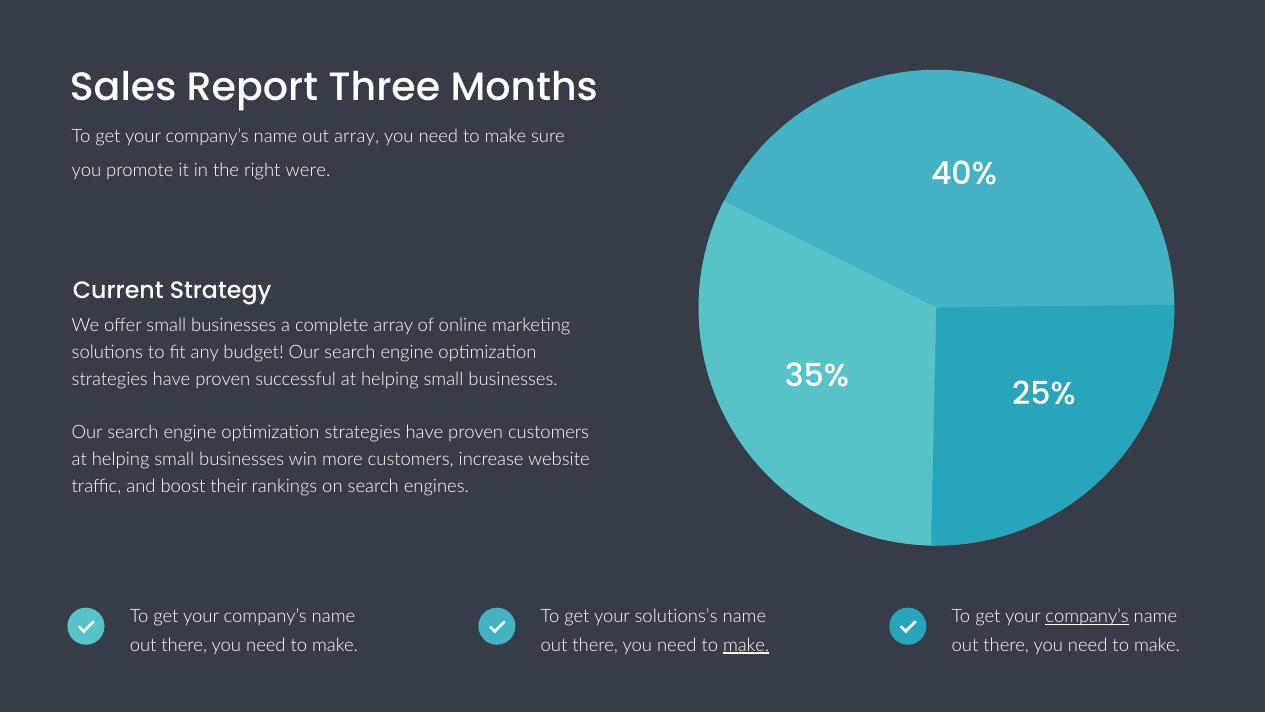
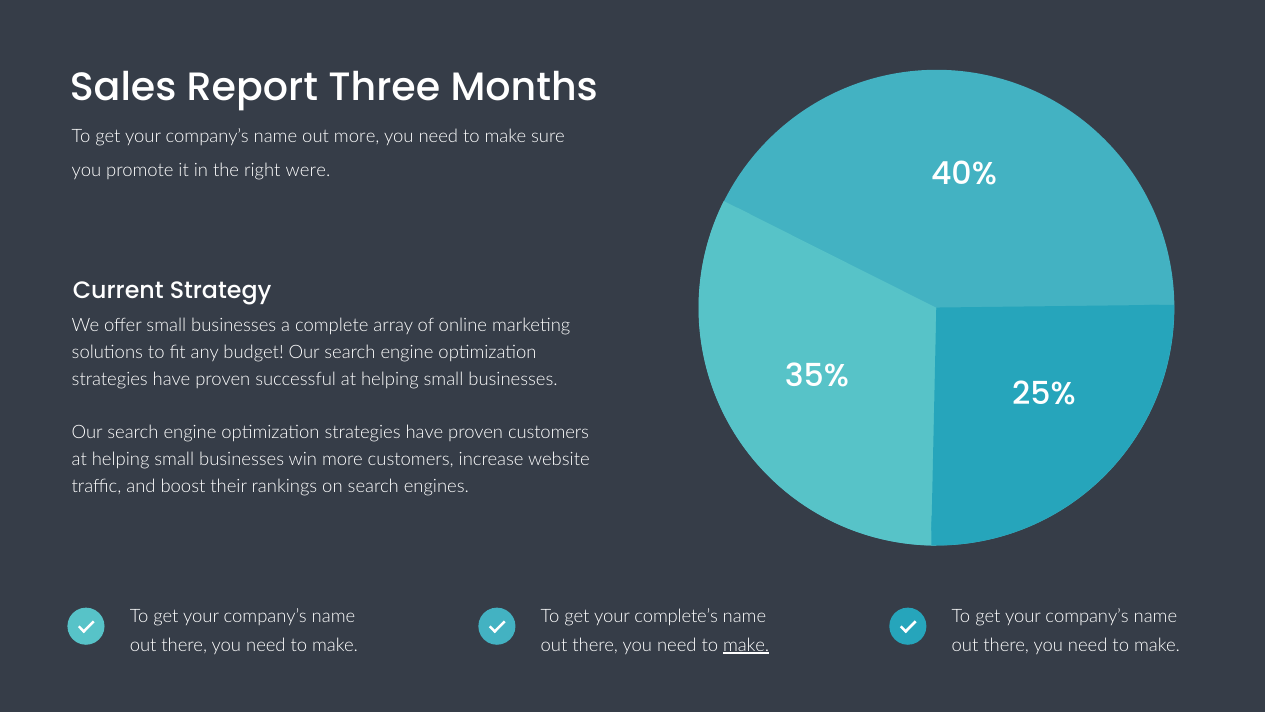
out array: array -> more (357, 137)
solutions’s: solutions’s -> complete’s (676, 616)
company’s underline: present -> none (1087, 616)
